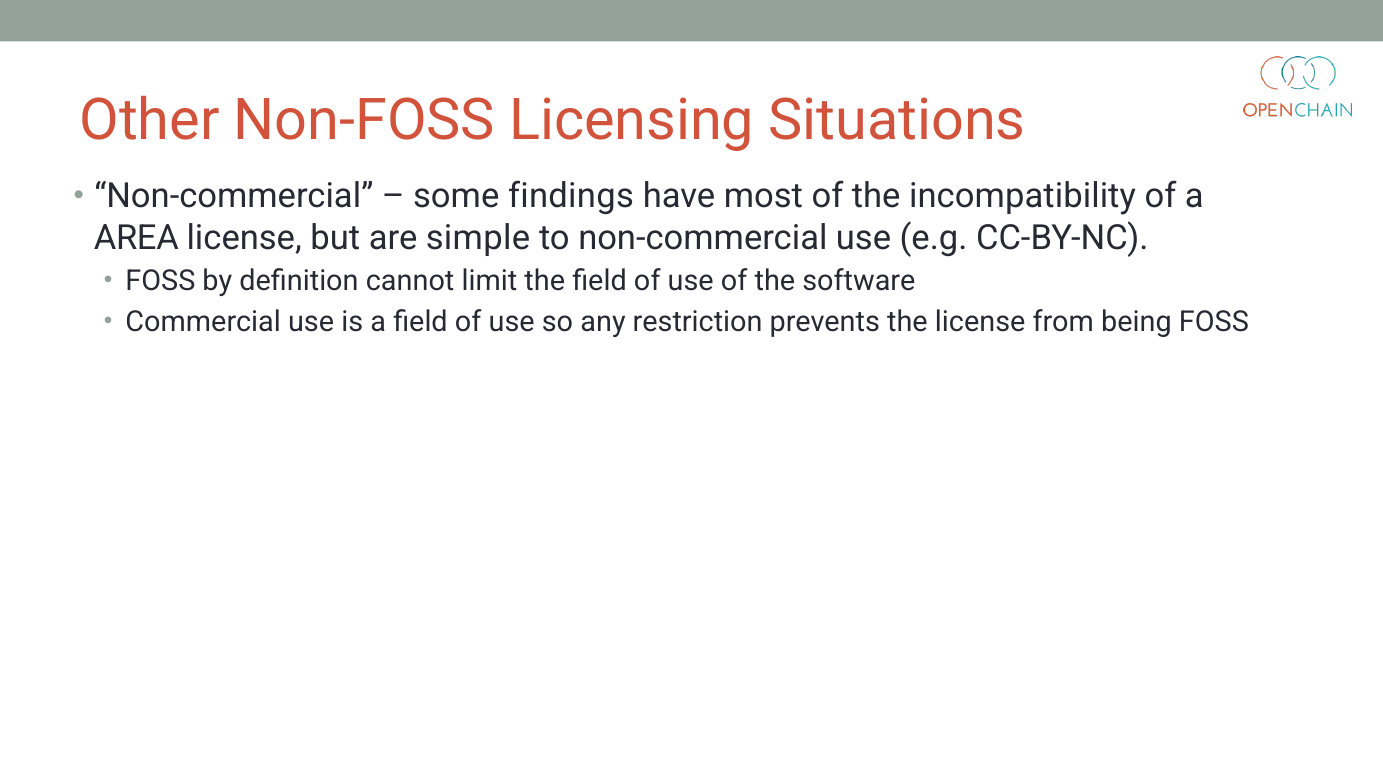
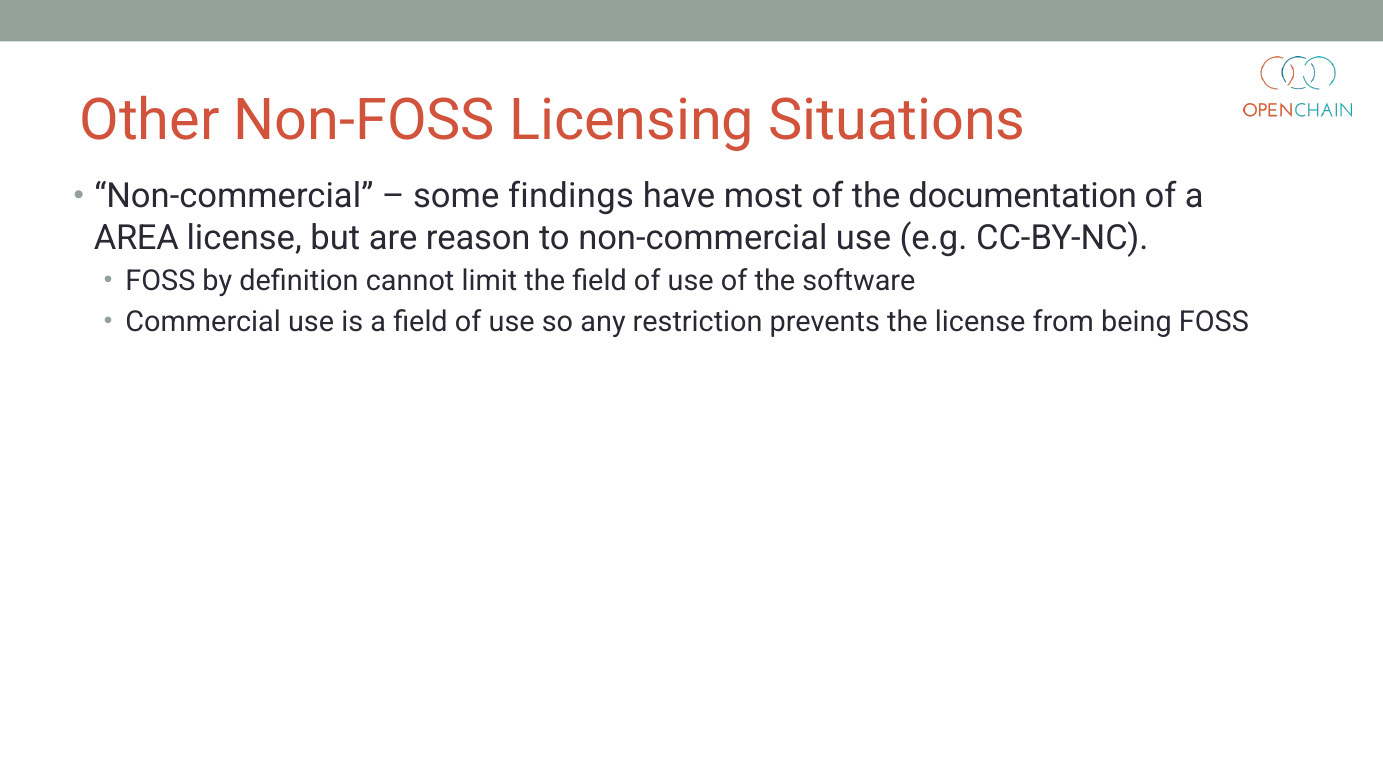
incompatibility: incompatibility -> documentation (1023, 196)
simple: simple -> reason (478, 238)
